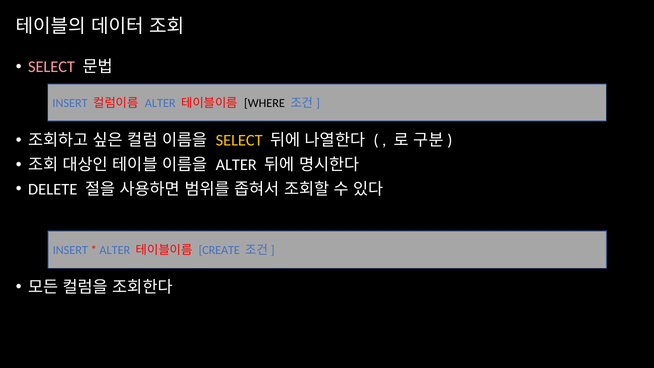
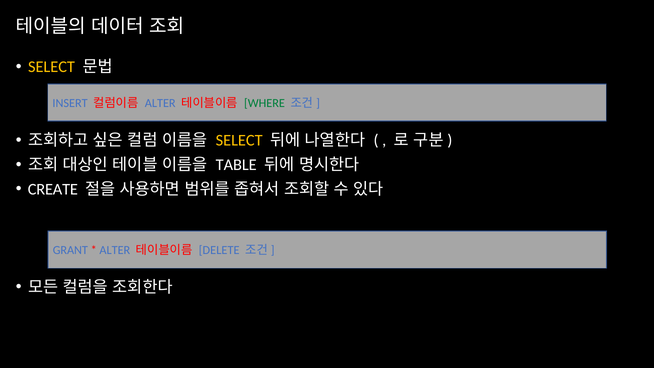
SELECT colour: pink -> yellow (51, 67)
WHERE colour: black -> green (265, 103)
ALTER: ALTER -> TABLE (236, 165)
DELETE: DELETE -> CREATE (53, 189)
INSERT: INSERT -> GRANT (70, 250)
CREATE: CREATE -> DELETE (219, 250)
